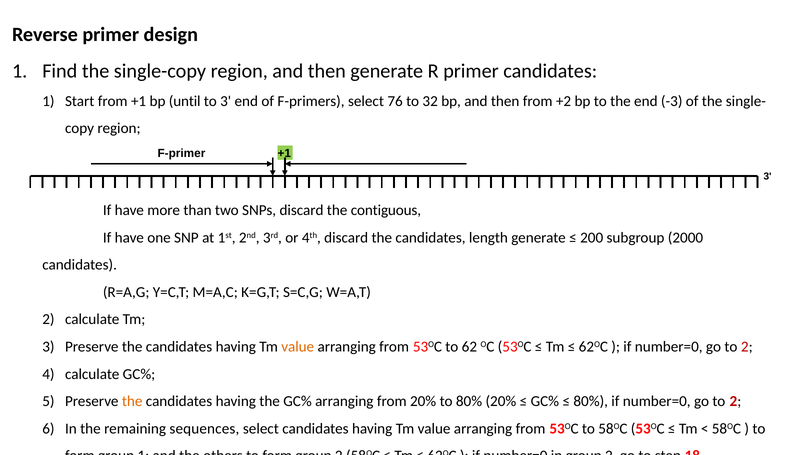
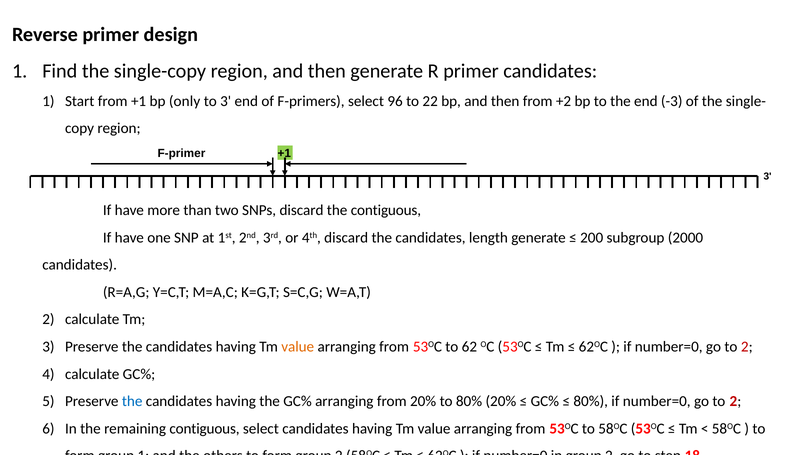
until: until -> only (185, 101)
76: 76 -> 96 (395, 101)
32: 32 -> 22 (430, 101)
the colour: orange -> blue (132, 401)
remaining sequences: sequences -> contiguous (205, 428)
